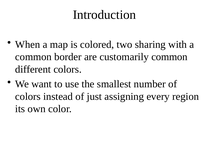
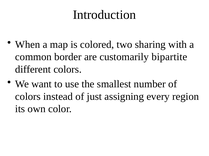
customarily common: common -> bipartite (169, 57)
